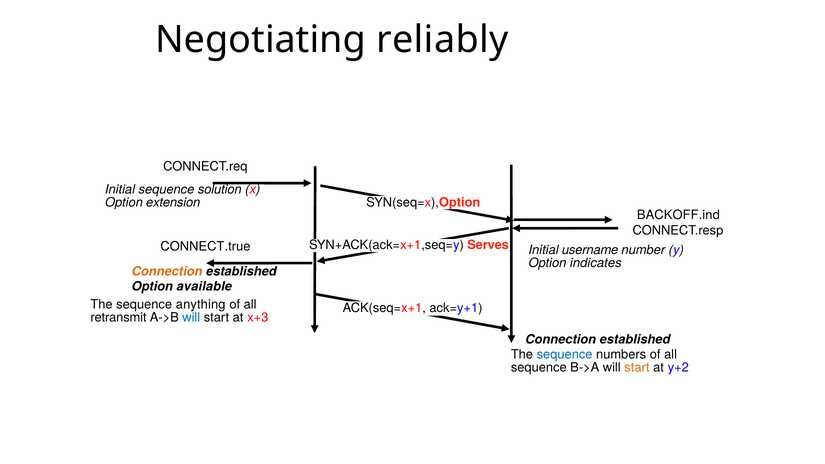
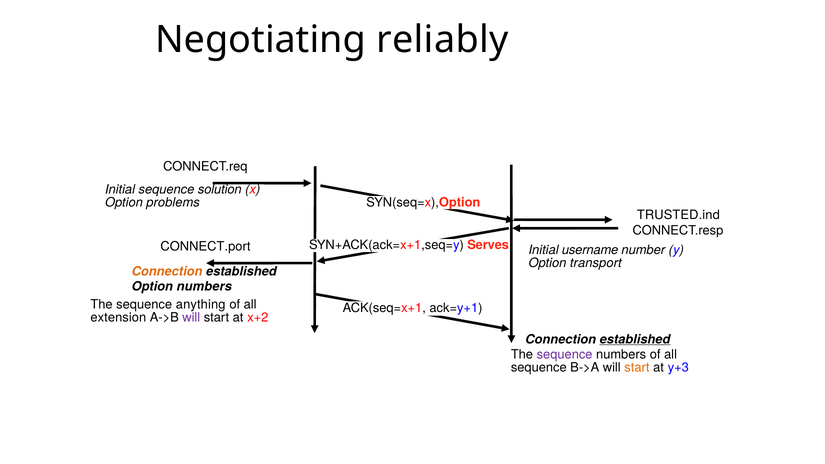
extension: extension -> problems (173, 202)
BACKOFF.ind: BACKOFF.ind -> TRUSTED.ind (678, 215)
CONNECT.true: CONNECT.true -> CONNECT.port (205, 247)
indicates: indicates -> transport (596, 263)
Option available: available -> numbers (204, 286)
retransmit: retransmit -> extension (118, 318)
will colour: blue -> purple (191, 318)
x+3: x+3 -> x+2 (258, 318)
established underline: none -> present (635, 339)
sequence colour: blue -> purple (565, 355)
y+2: y+2 -> y+3 (678, 368)
